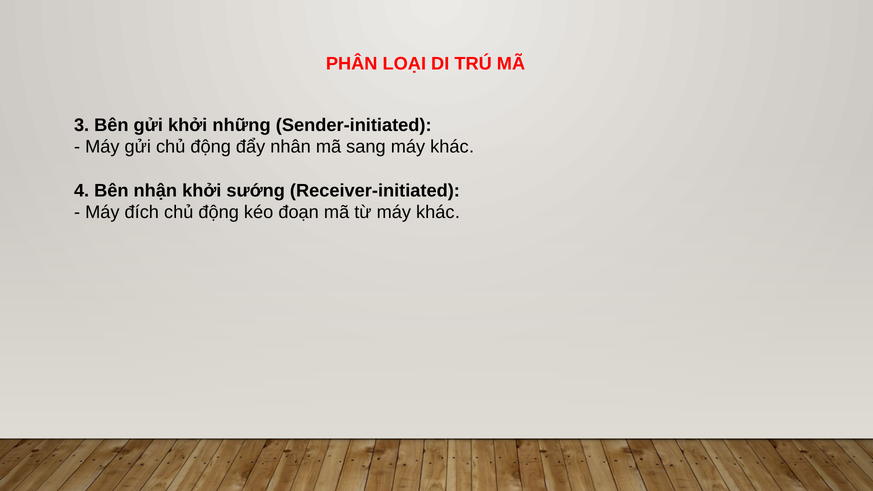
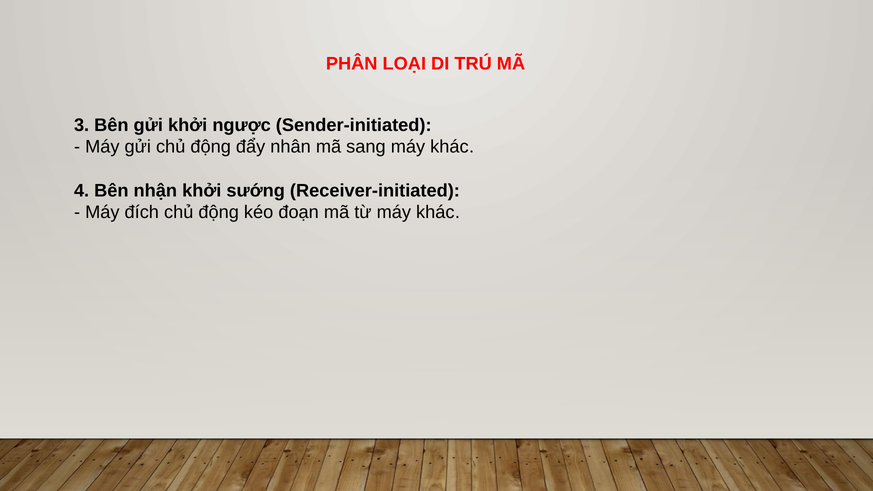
những: những -> ngược (242, 125)
